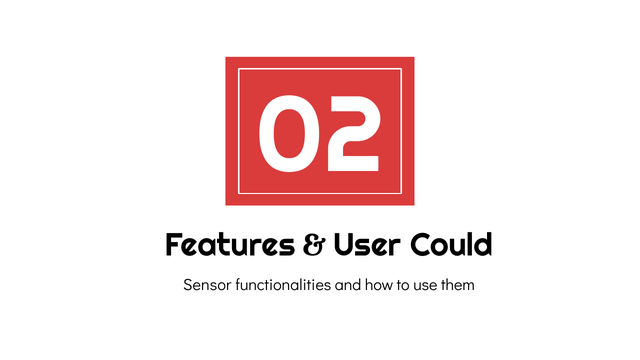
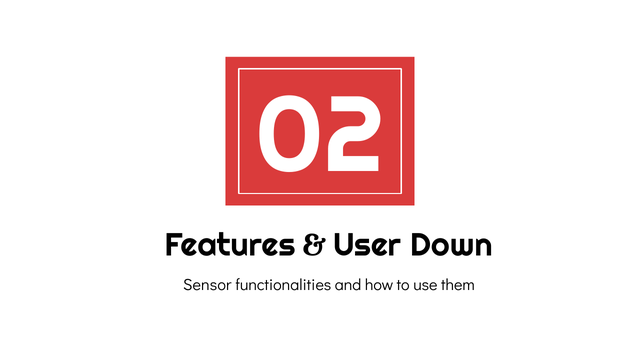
Could: Could -> Down (451, 245)
